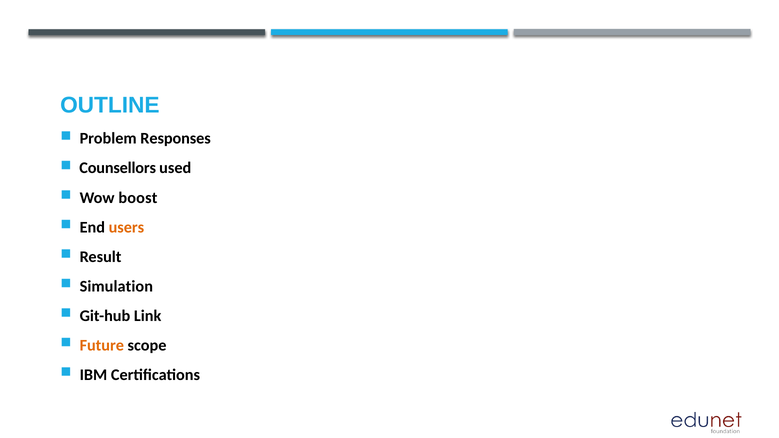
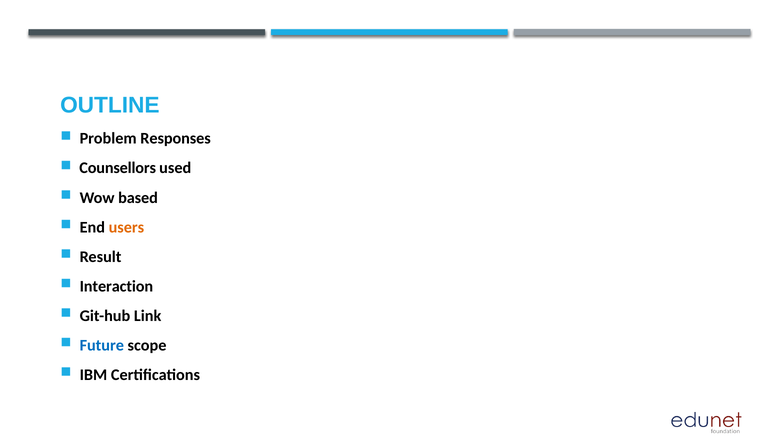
boost: boost -> based (138, 198)
Simulation: Simulation -> Interaction (116, 286)
Future colour: orange -> blue (102, 345)
